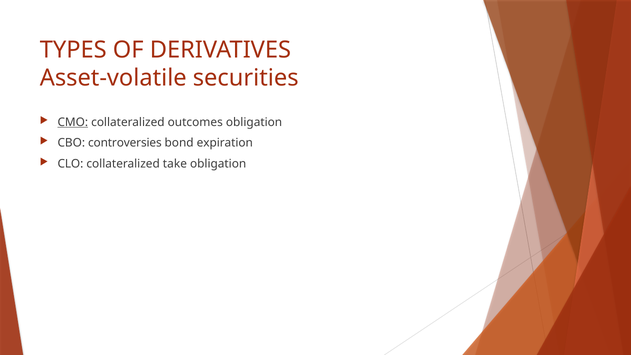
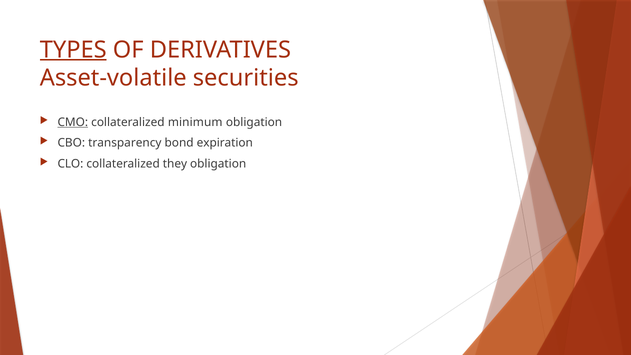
TYPES underline: none -> present (73, 50)
outcomes: outcomes -> minimum (195, 122)
controversies: controversies -> transparency (125, 143)
take: take -> they (175, 164)
